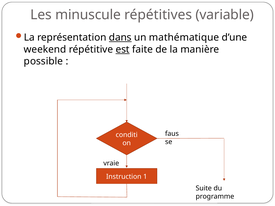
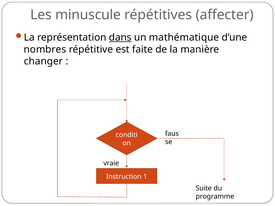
variable: variable -> affecter (225, 15)
weekend: weekend -> nombres (45, 49)
est underline: present -> none (123, 49)
possible: possible -> changer (43, 61)
